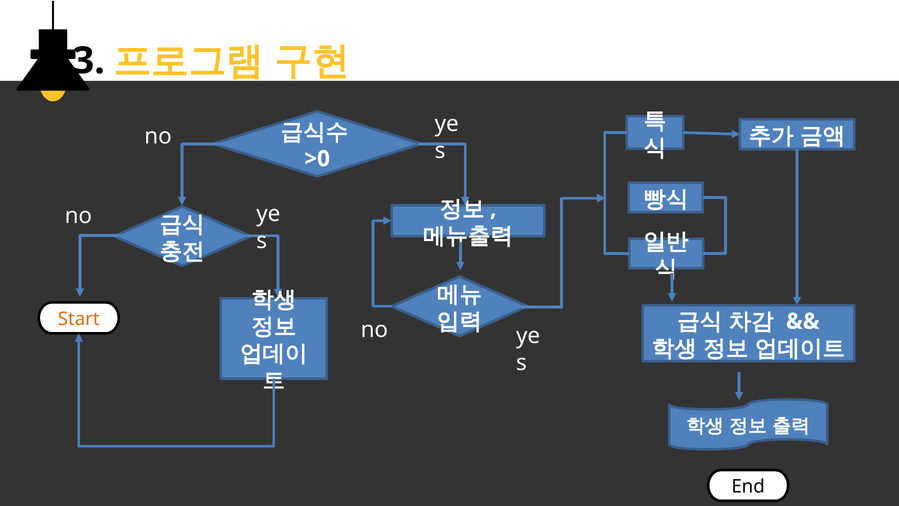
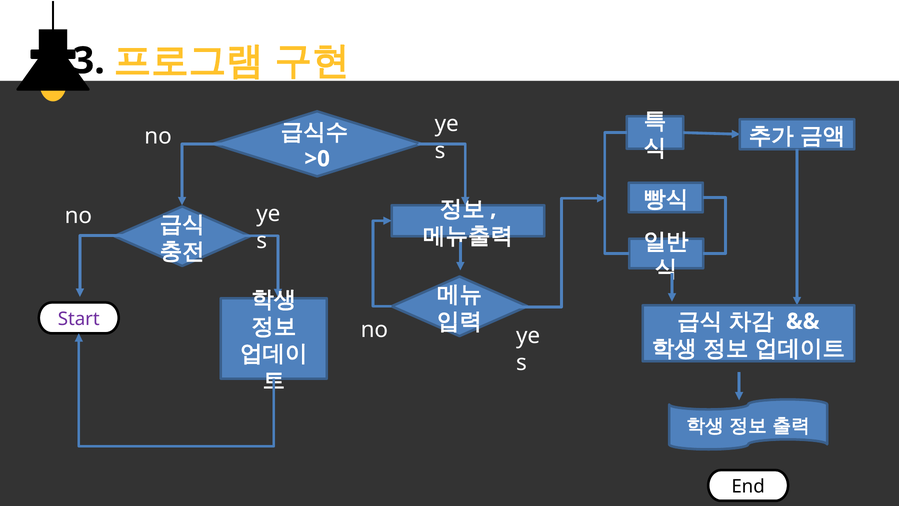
Start colour: orange -> purple (79, 319)
